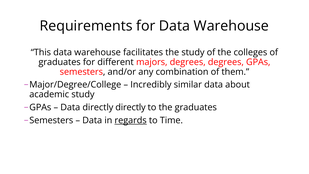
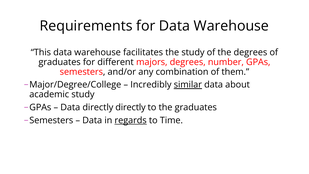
the colleges: colleges -> degrees (250, 52)
degrees degrees: degrees -> number (226, 62)
similar underline: none -> present (188, 85)
